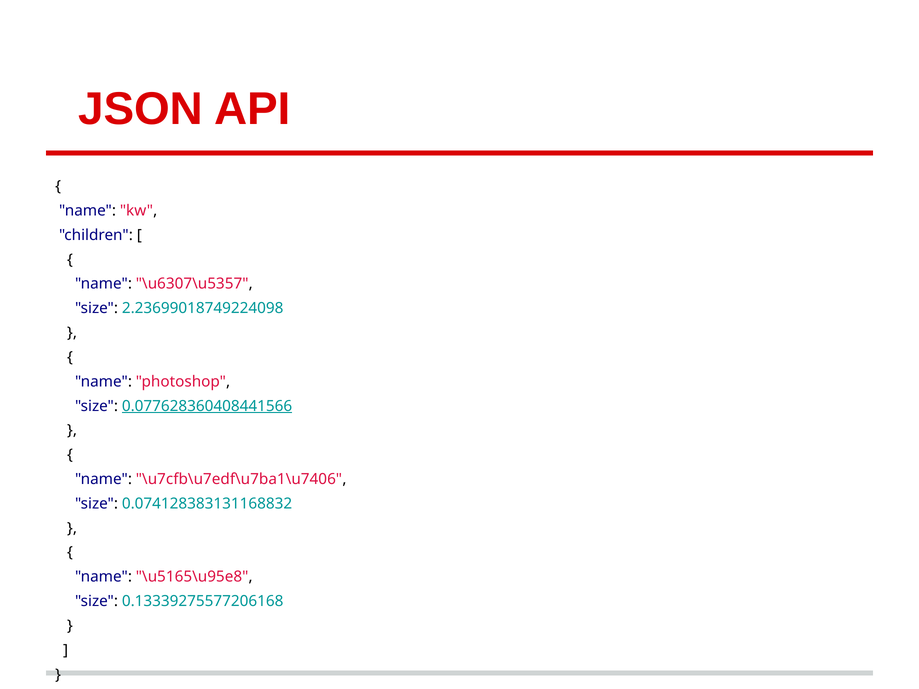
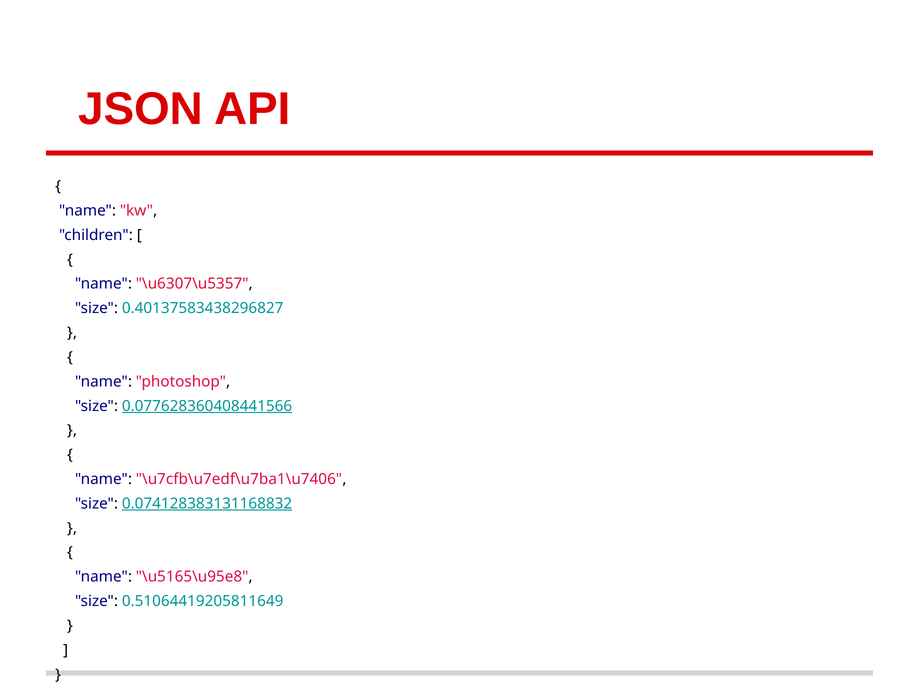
2.23699018749224098: 2.23699018749224098 -> 0.40137583438296827 (203, 308)
0.074128383131168832 underline: none -> present (207, 504)
0.13339275577206168: 0.13339275577206168 -> 0.51064419205811649 (203, 601)
